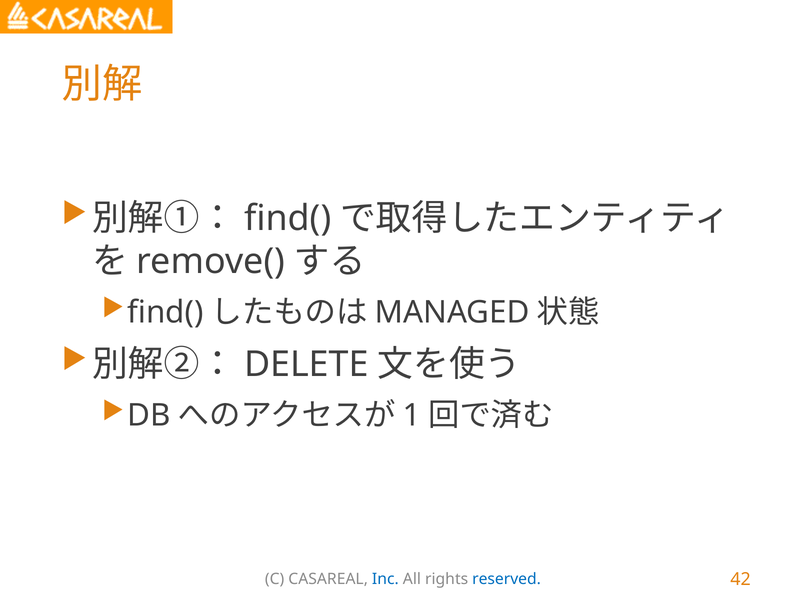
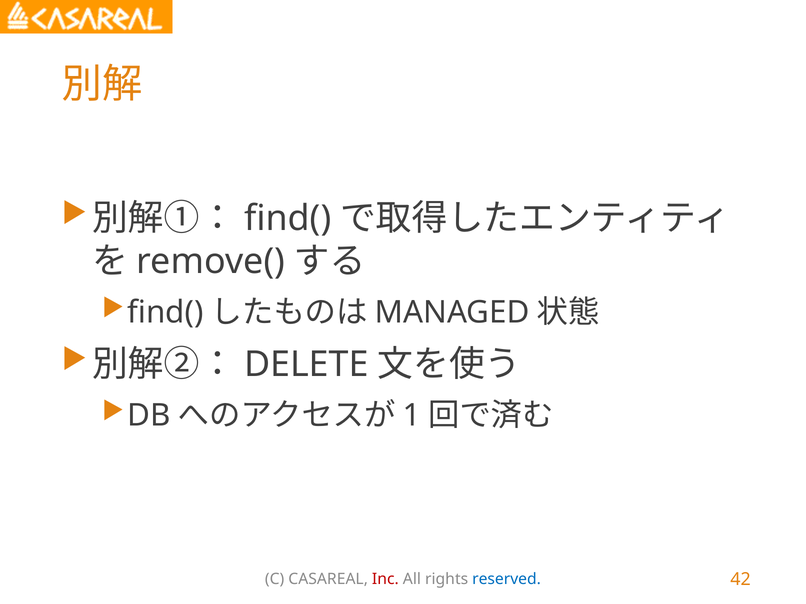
Inc colour: blue -> red (385, 580)
